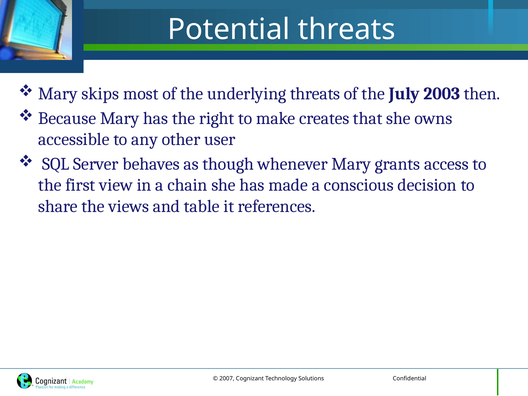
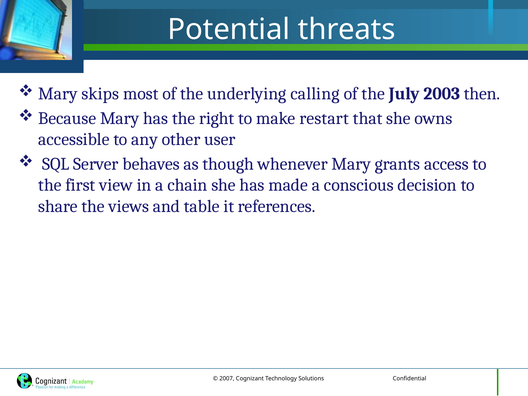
underlying threats: threats -> calling (315, 94)
creates: creates -> restart (324, 118)
